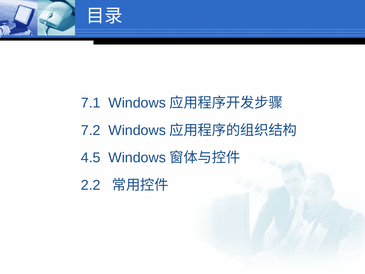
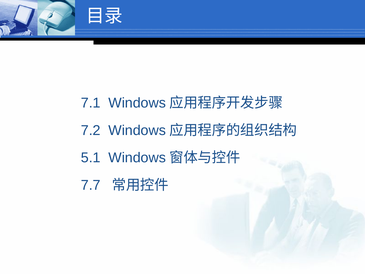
4.5: 4.5 -> 5.1 (91, 158)
2.2: 2.2 -> 7.7 (91, 185)
